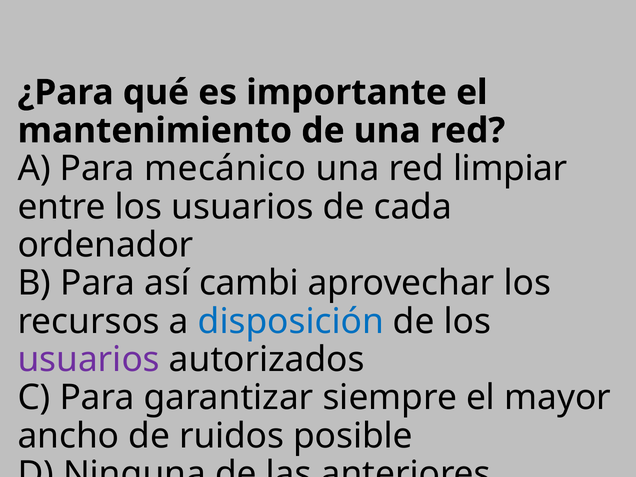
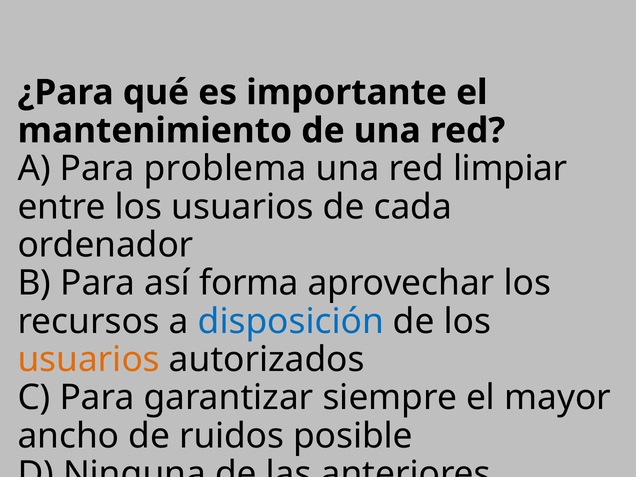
mecánico: mecánico -> problema (225, 169)
cambi: cambi -> forma (249, 283)
usuarios colour: purple -> orange (89, 360)
